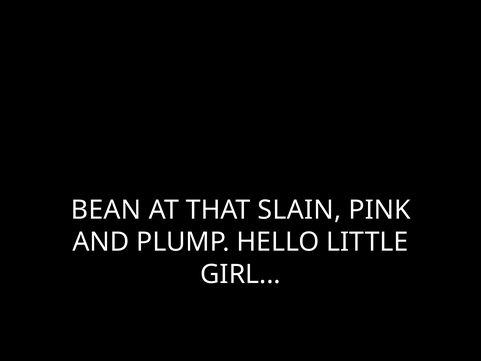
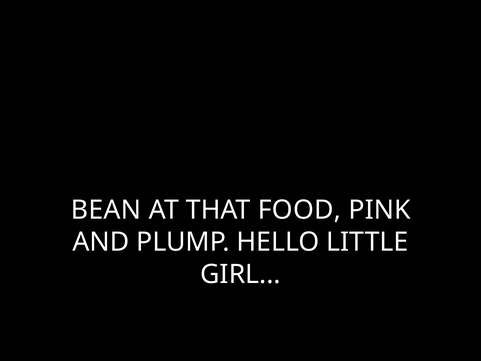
SLAIN: SLAIN -> FOOD (299, 210)
